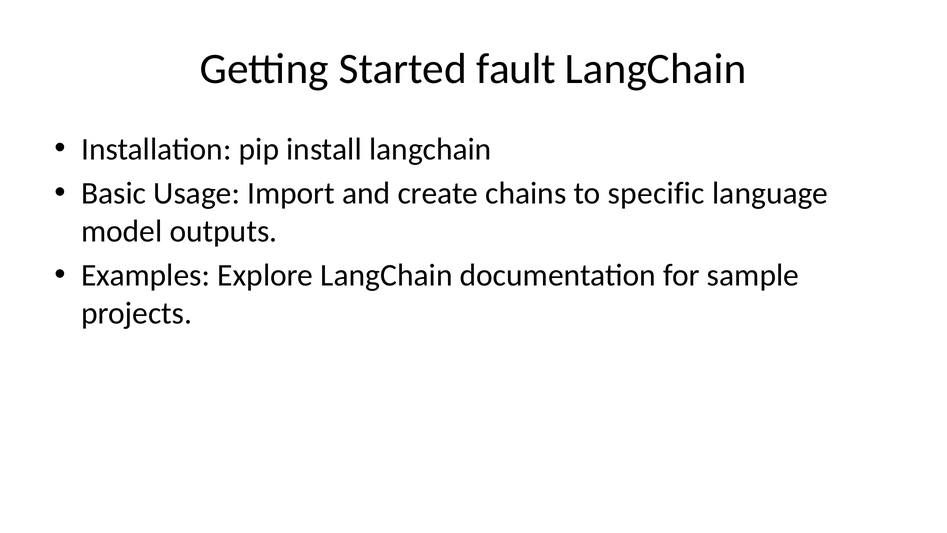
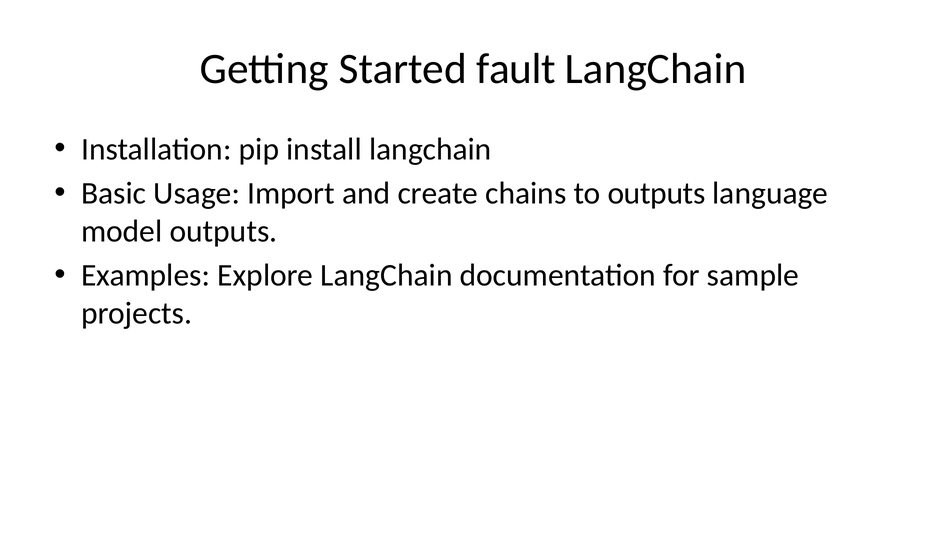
to specific: specific -> outputs (656, 193)
